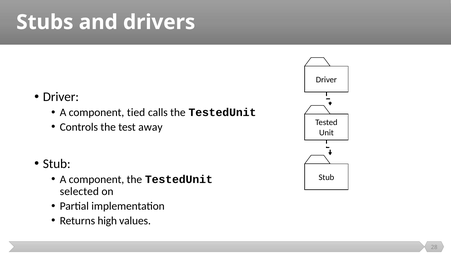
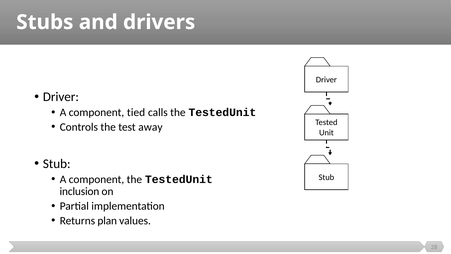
selected: selected -> inclusion (79, 191)
high: high -> plan (107, 220)
